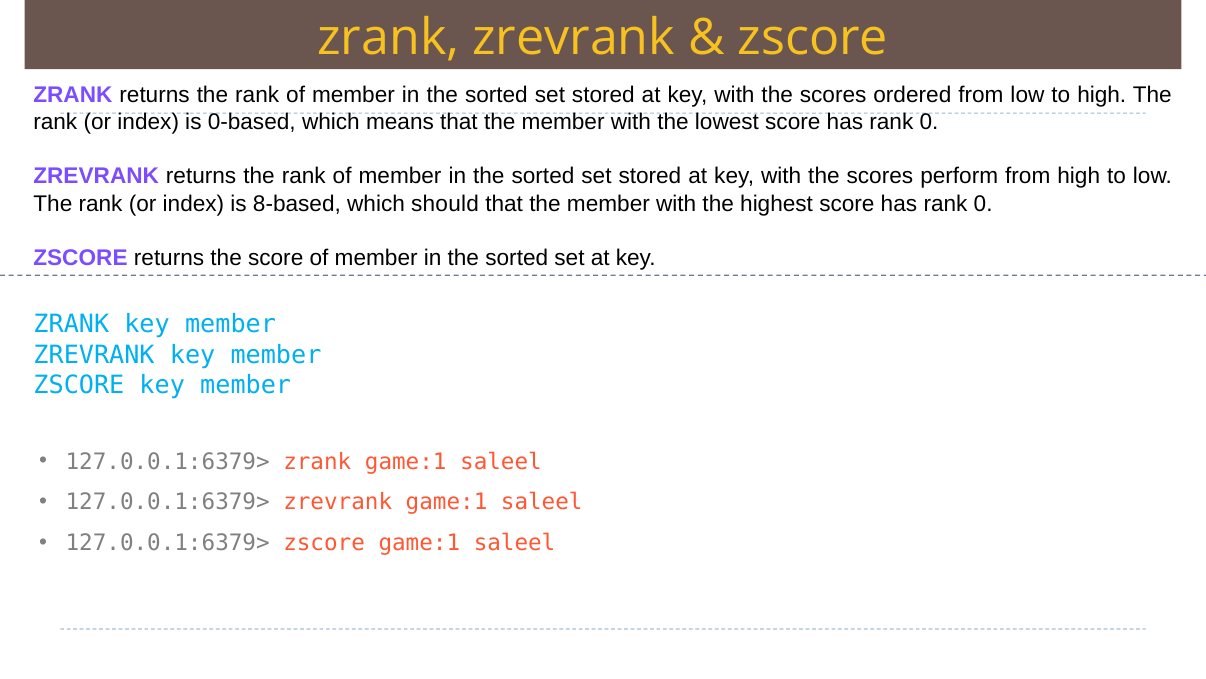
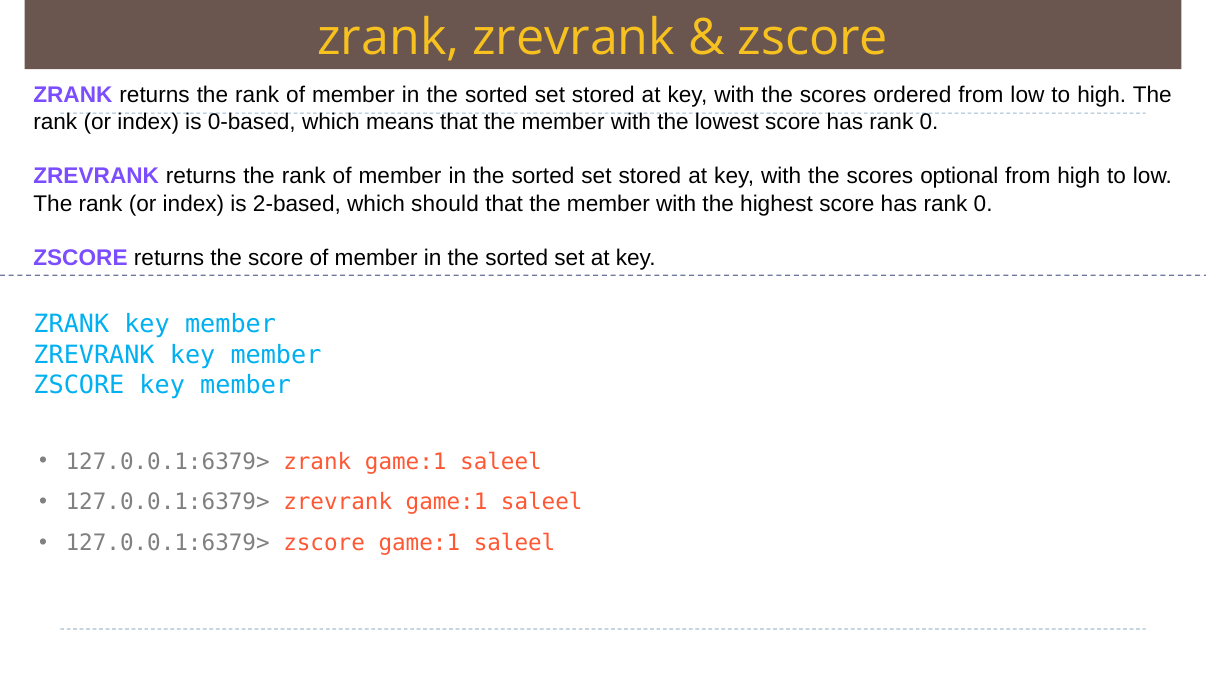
perform: perform -> optional (959, 176)
8-based: 8-based -> 2-based (297, 203)
